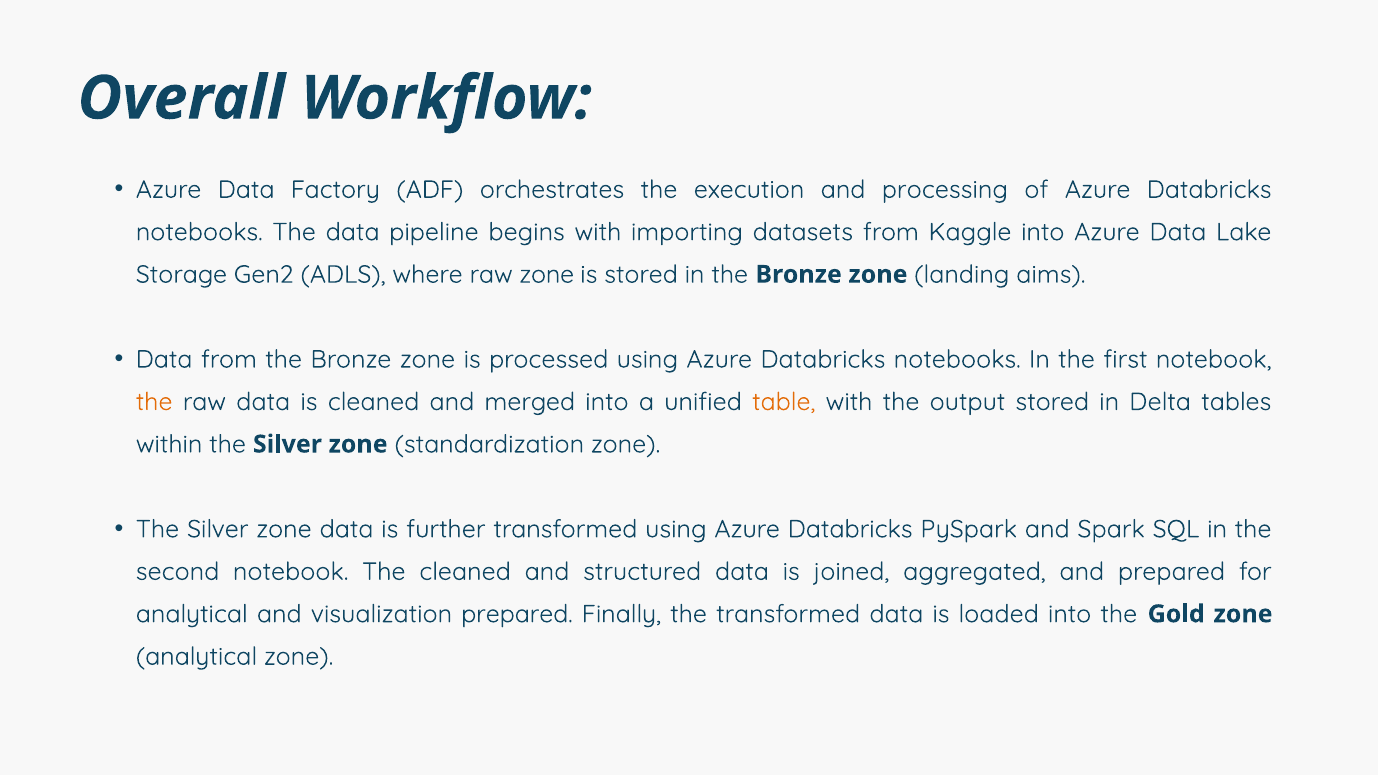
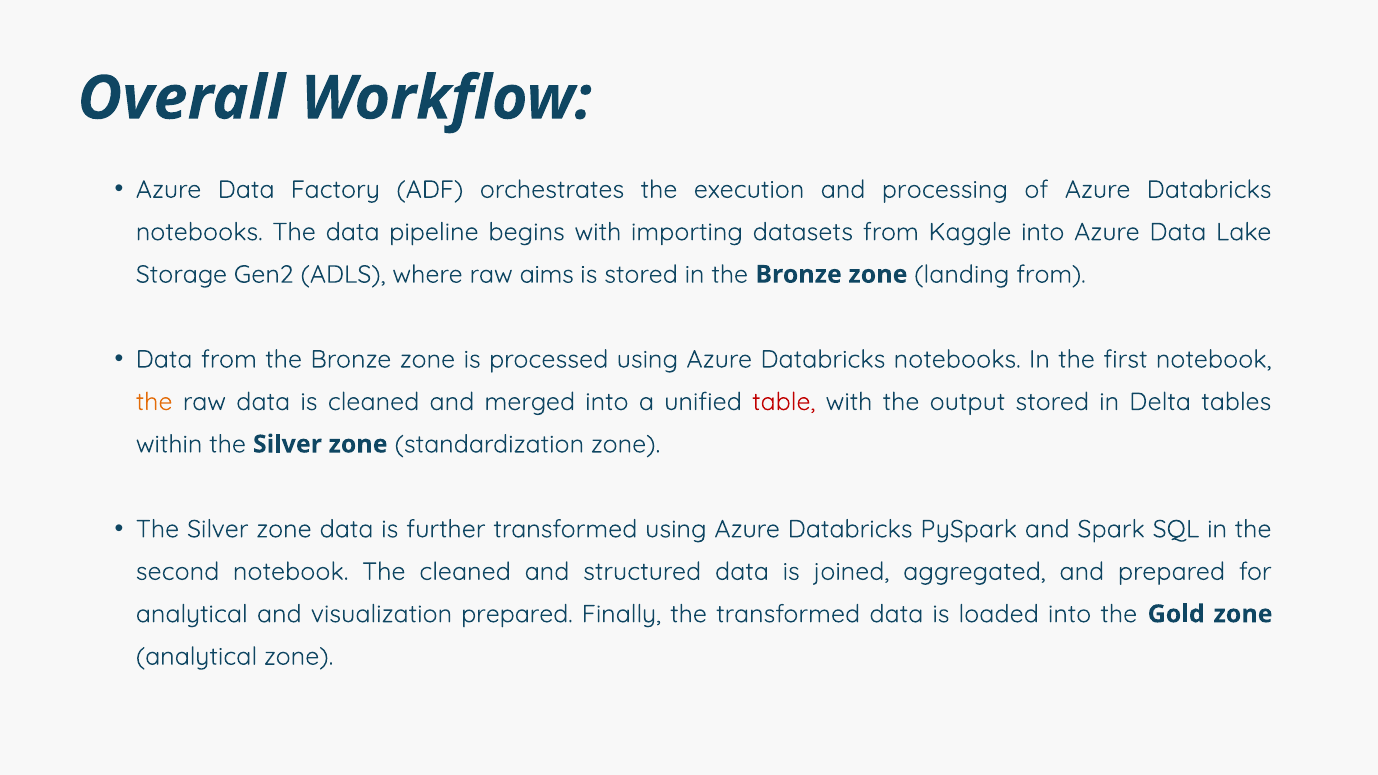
raw zone: zone -> aims (547, 275)
landing aims: aims -> from (1051, 275)
table colour: orange -> red (784, 402)
